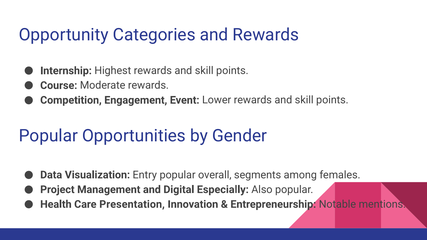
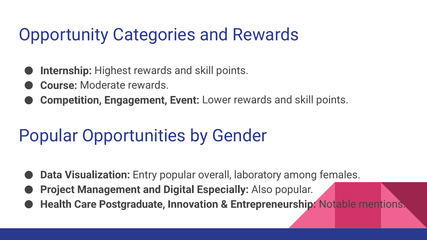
segments: segments -> laboratory (258, 175)
Presentation: Presentation -> Postgraduate (132, 204)
